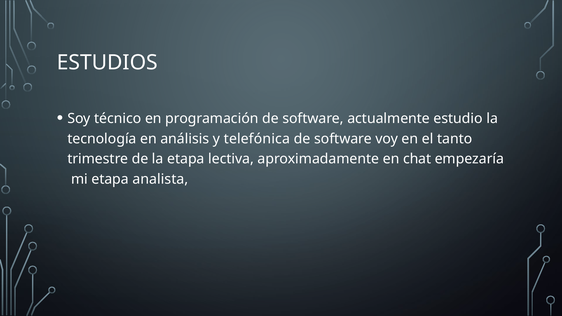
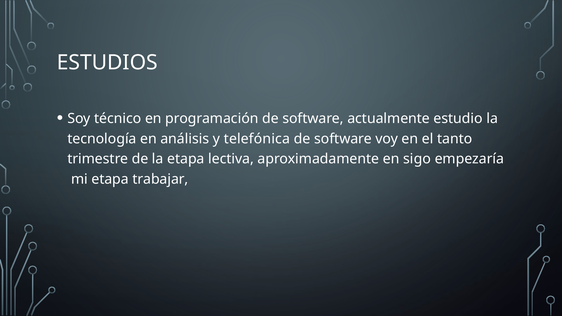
chat: chat -> sigo (417, 159)
analista: analista -> trabajar (160, 179)
